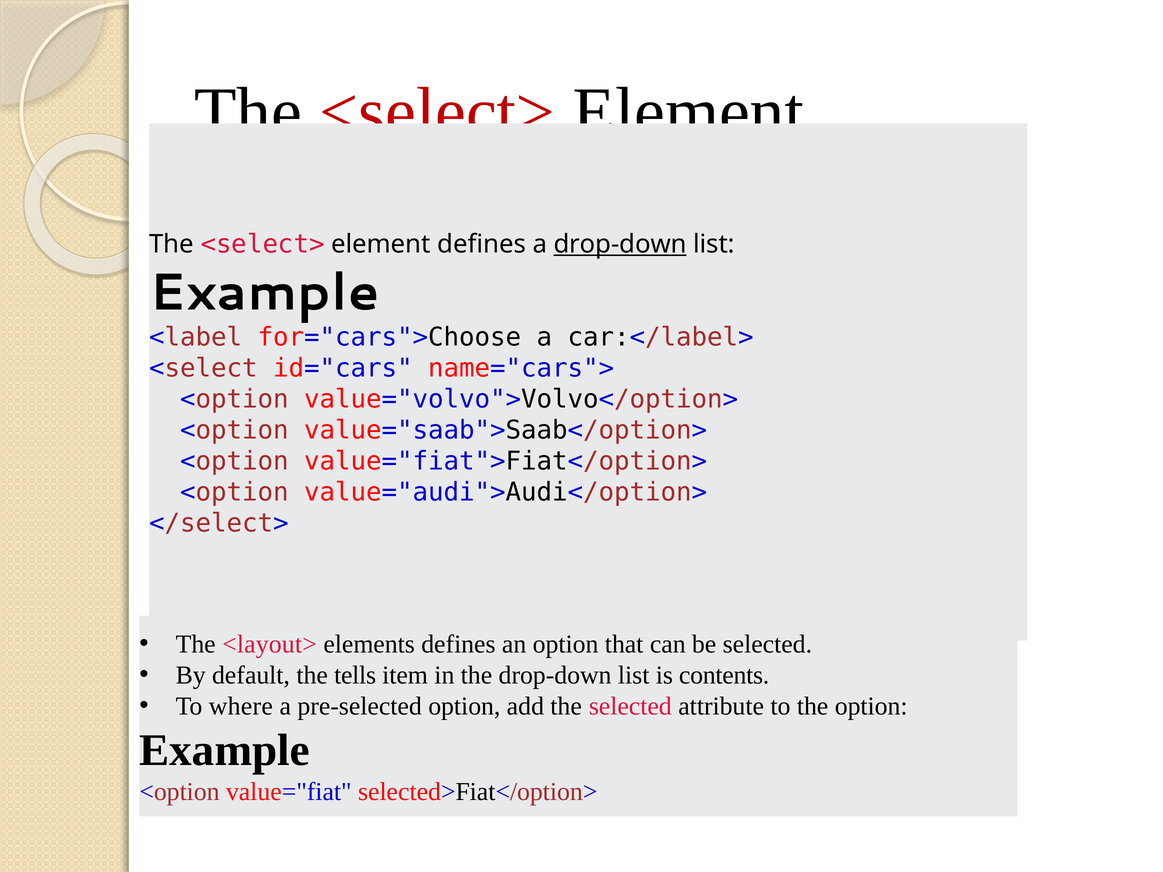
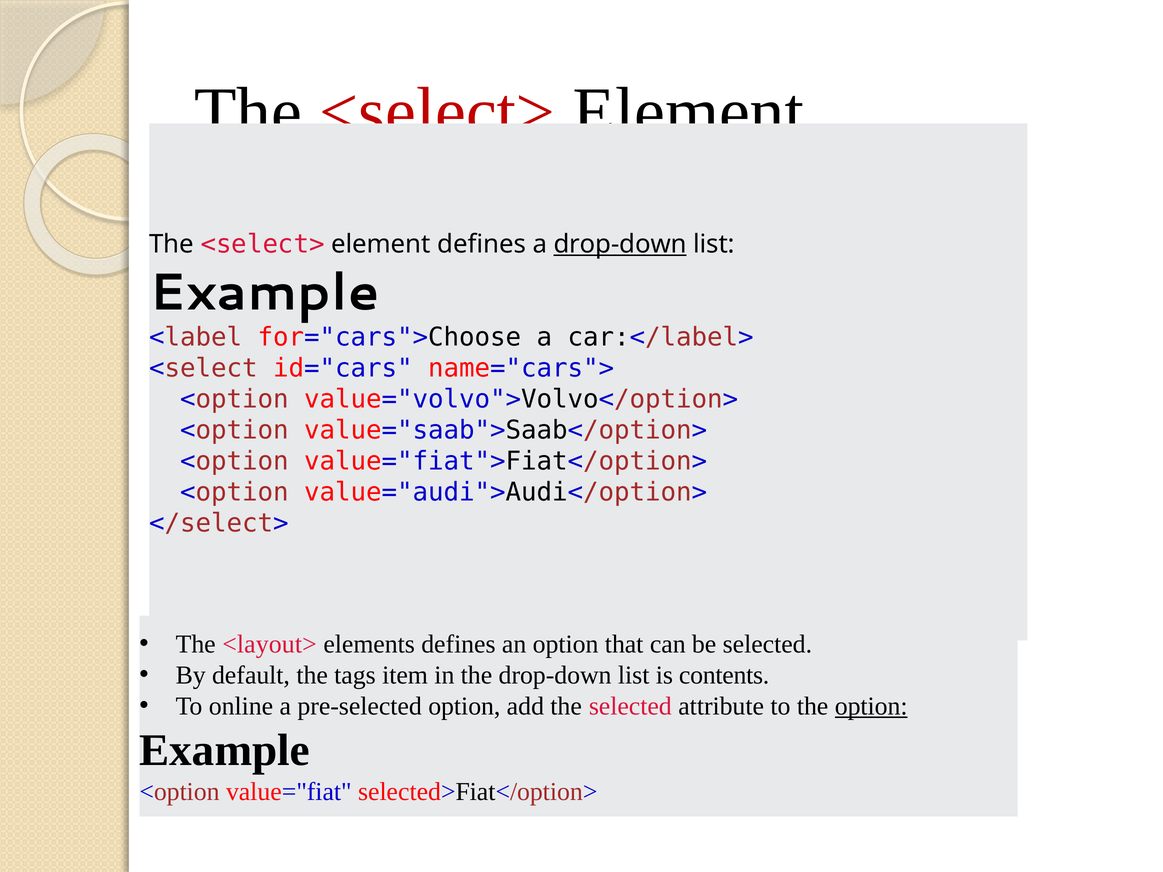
tells: tells -> tags (355, 675)
where: where -> online (241, 706)
option underline: none -> present (871, 706)
